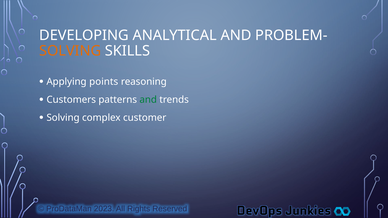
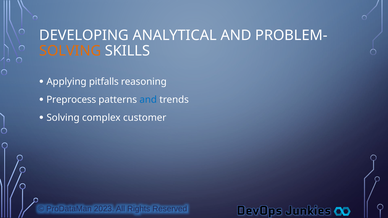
points: points -> pitfalls (104, 82)
Customers: Customers -> Preprocess (71, 100)
and colour: green -> blue (148, 100)
